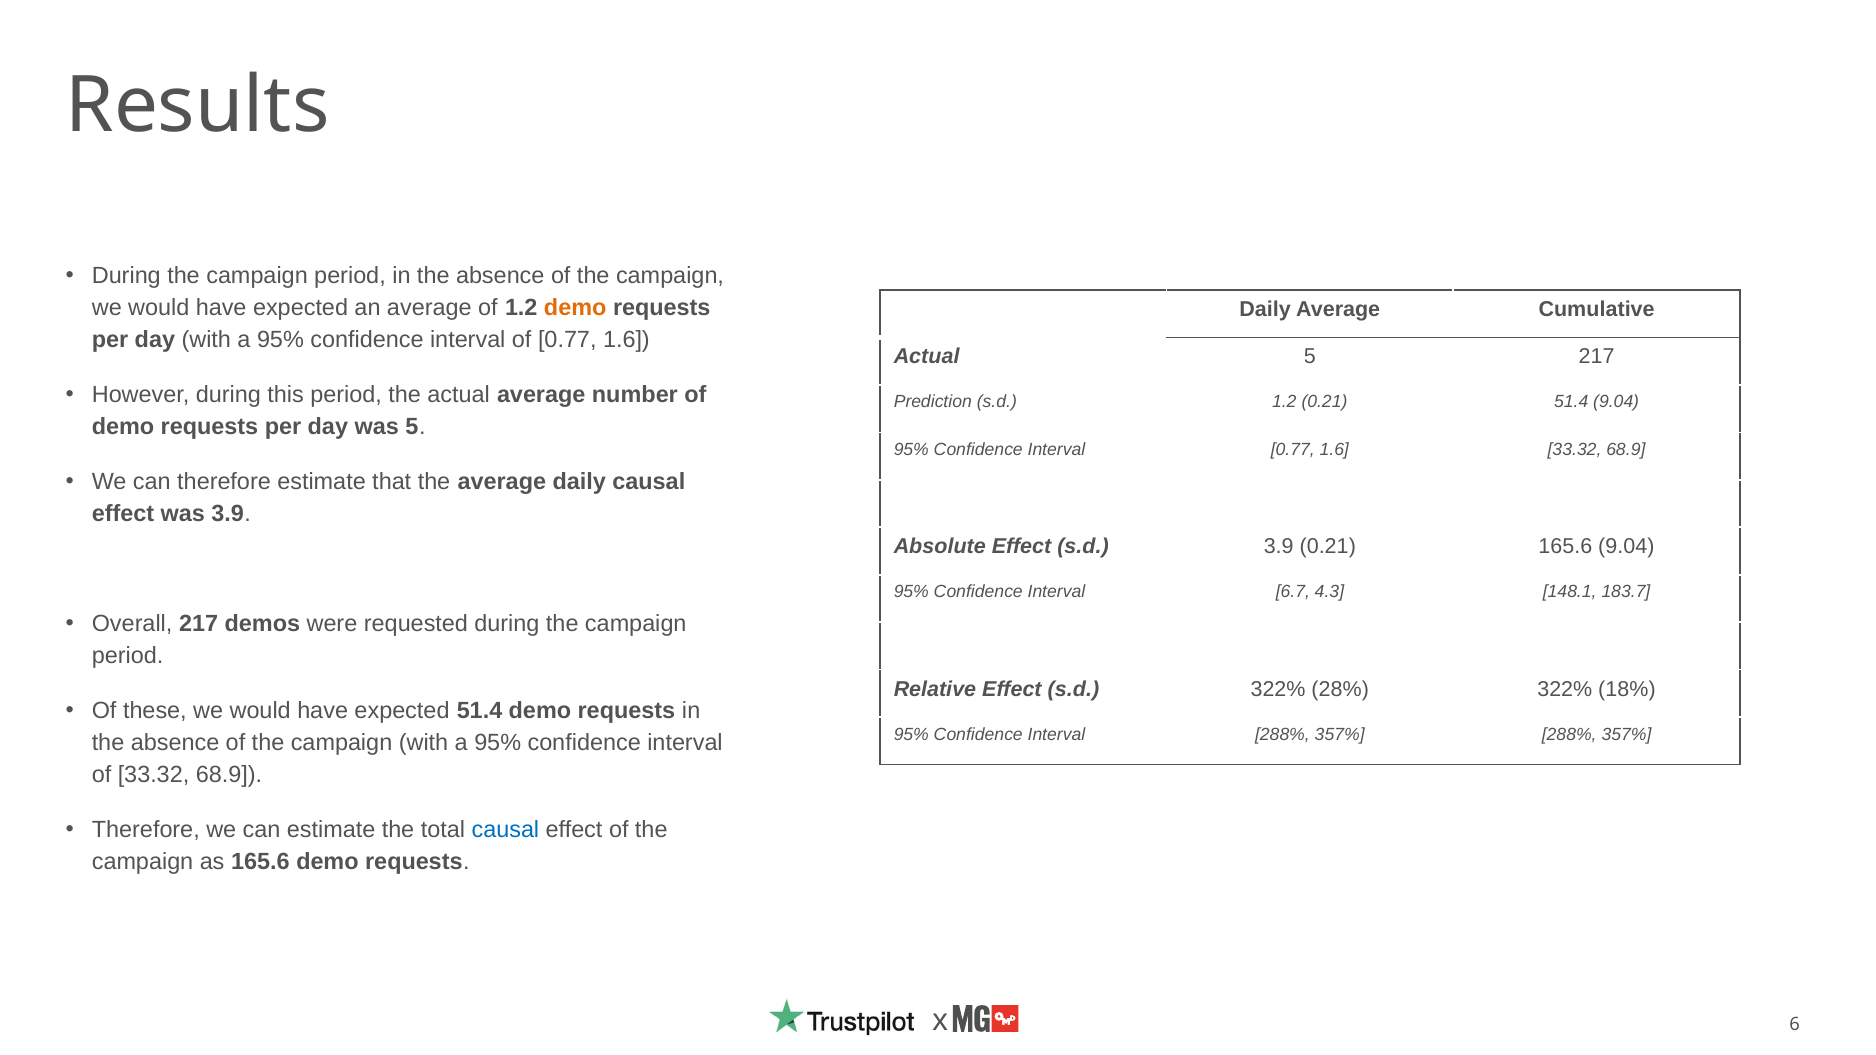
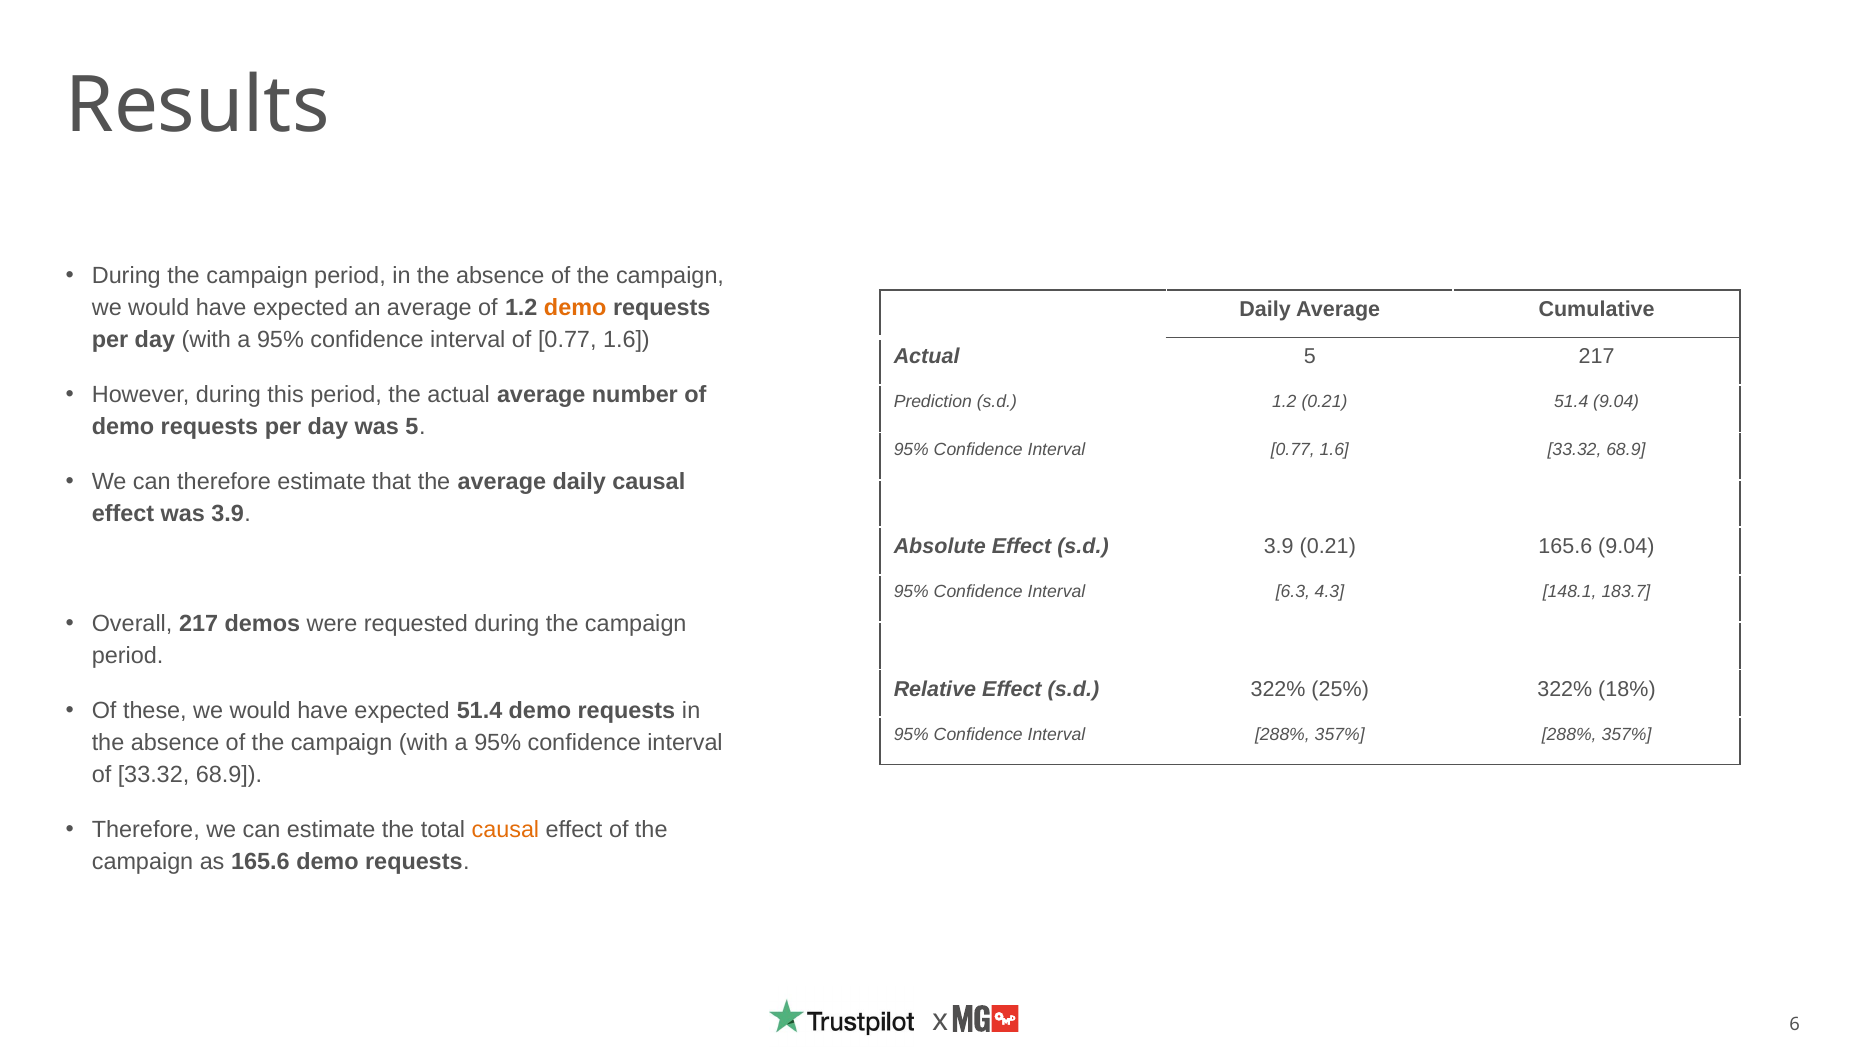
6.7: 6.7 -> 6.3 (1293, 592)
28%: 28% -> 25% (1340, 689)
causal colour: blue -> orange (505, 830)
